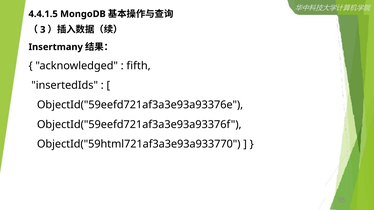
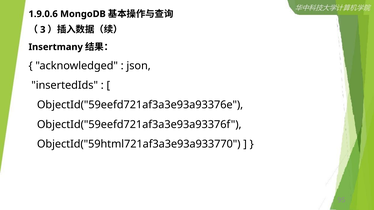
4.4.1.5: 4.4.1.5 -> 1.9.0.6 (43, 14)
fifth: fifth -> json (139, 66)
